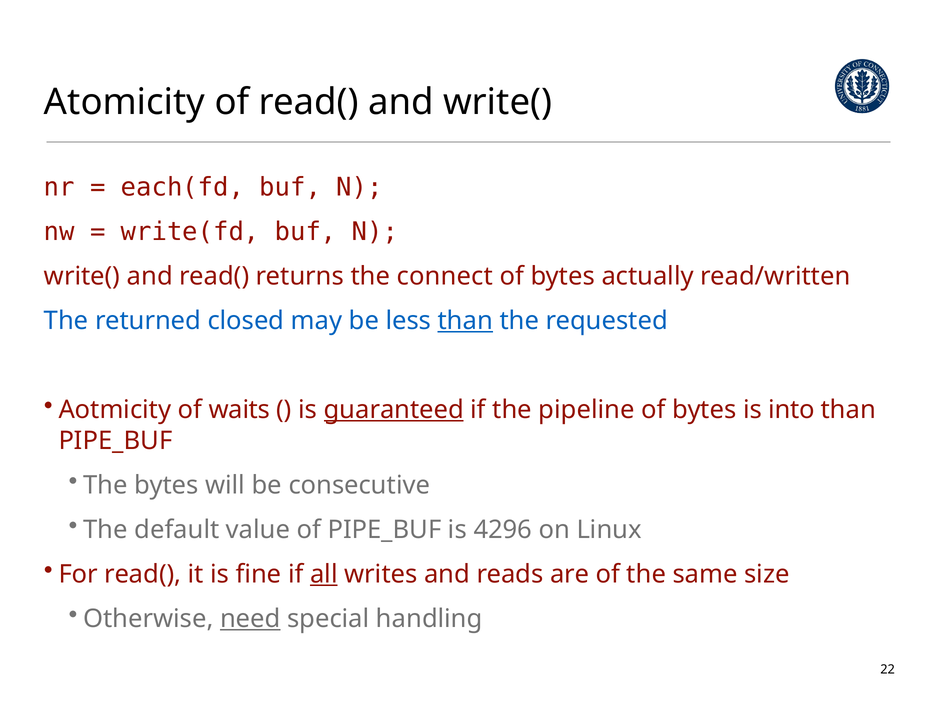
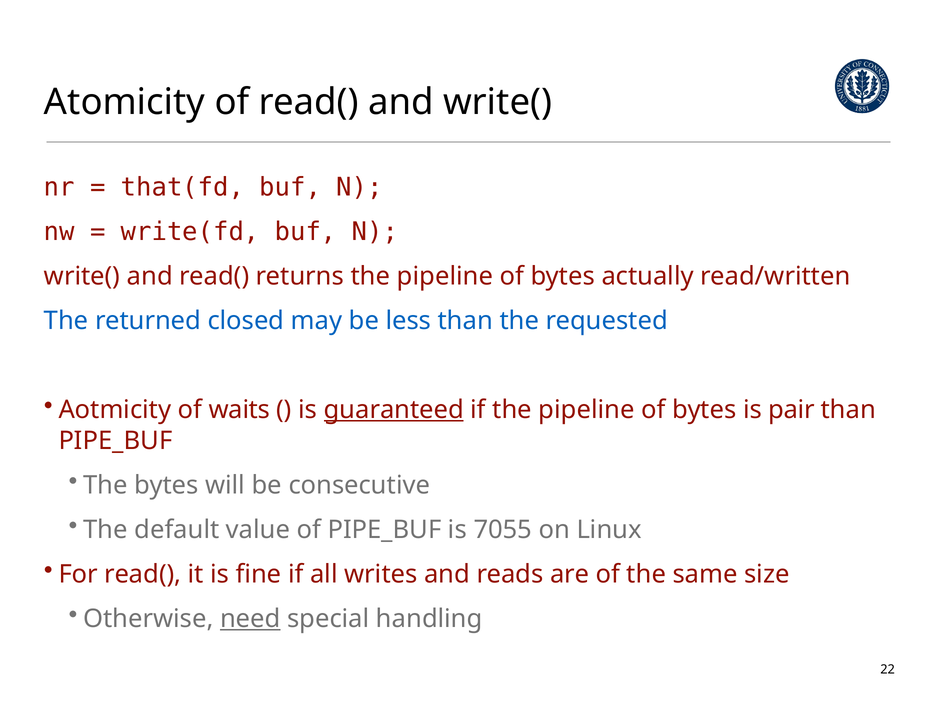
each(fd: each(fd -> that(fd (182, 187)
returns the connect: connect -> pipeline (445, 276)
than underline: present -> none (465, 321)
into: into -> pair (791, 410)
4296: 4296 -> 7055 (503, 530)
all underline: present -> none (324, 574)
